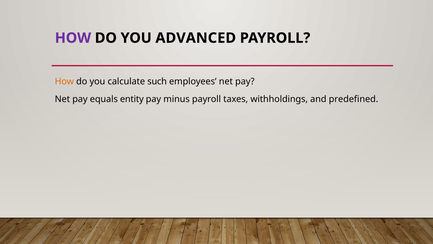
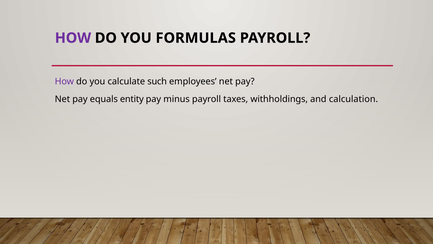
ADVANCED: ADVANCED -> FORMULAS (196, 38)
How colour: orange -> purple (64, 81)
predefined: predefined -> calculation (353, 99)
